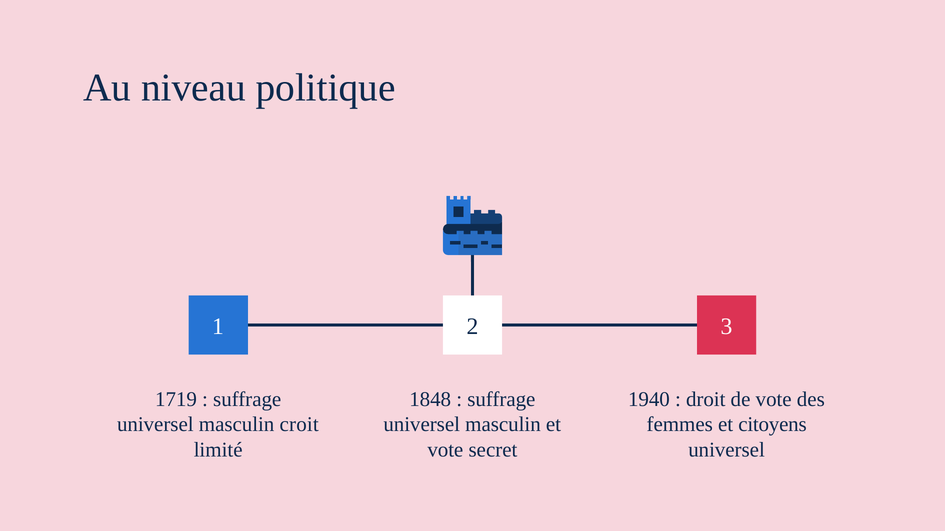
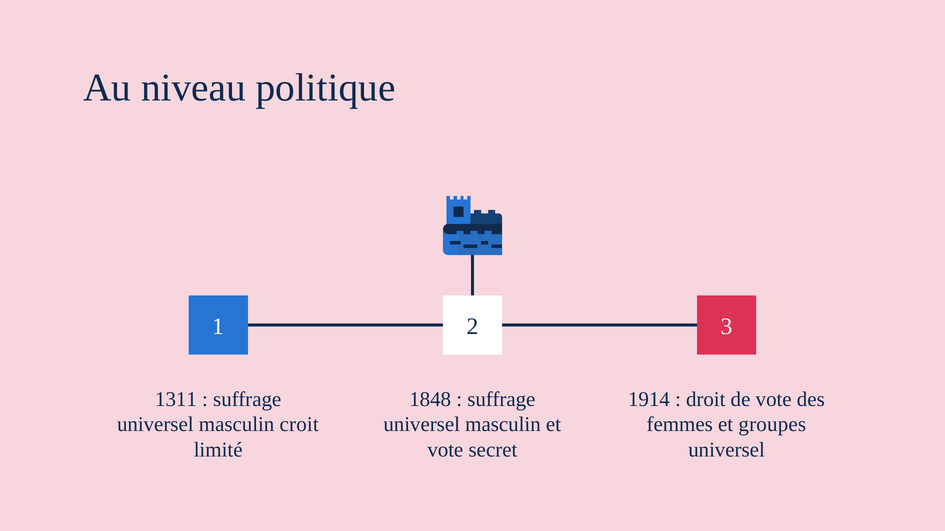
1719: 1719 -> 1311 (176, 400)
1940: 1940 -> 1914 (649, 400)
citoyens: citoyens -> groupes (772, 425)
